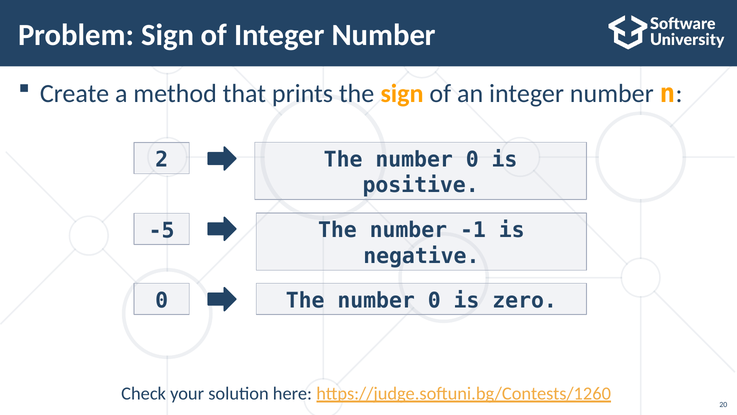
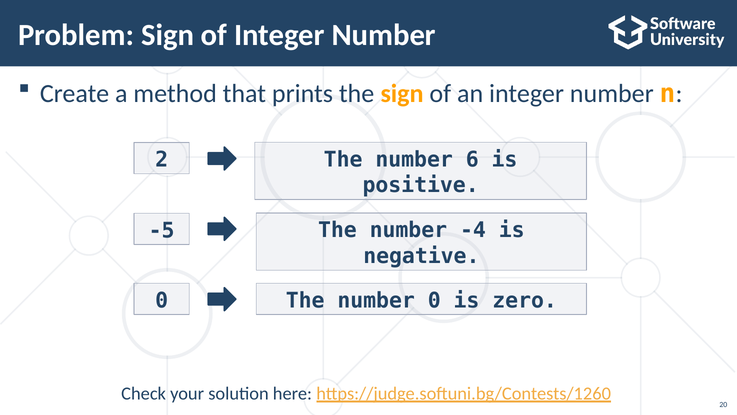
2 The number 0: 0 -> 6 (472, 159)
-1: -1 -> -4 (473, 230)
